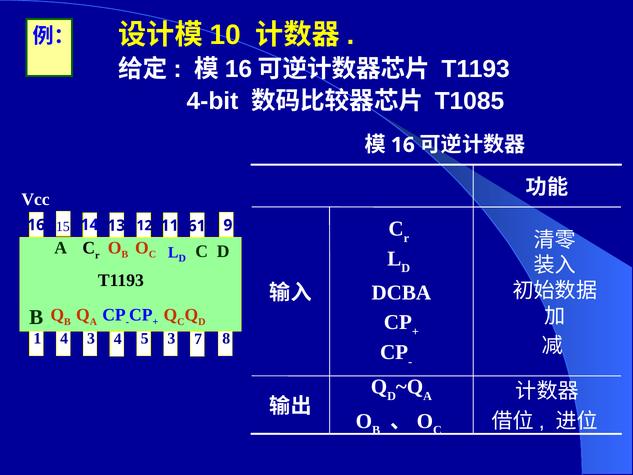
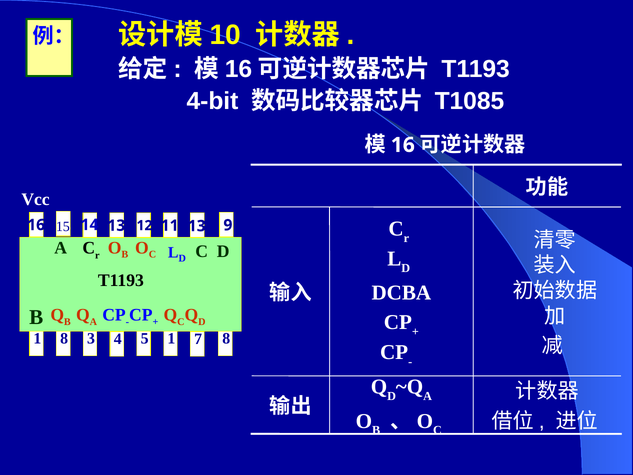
13 61: 61 -> 13 (197, 226)
4: 4 -> 8 (64, 338)
5 3: 3 -> 1 (171, 338)
